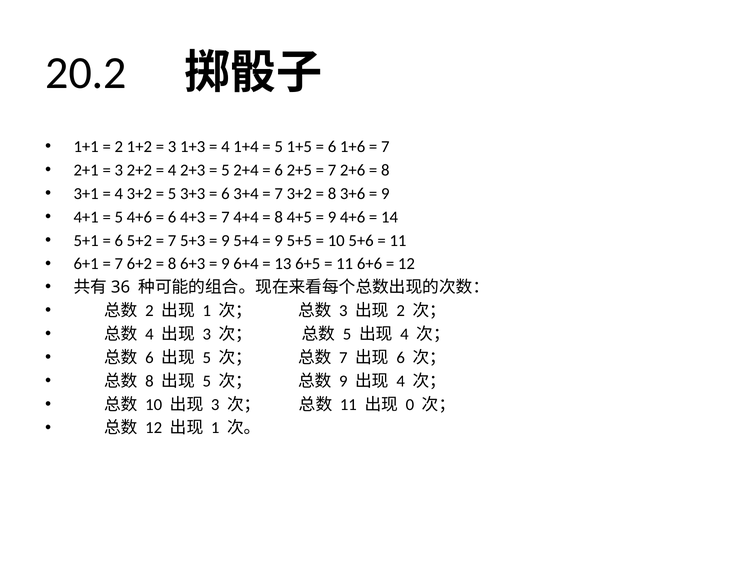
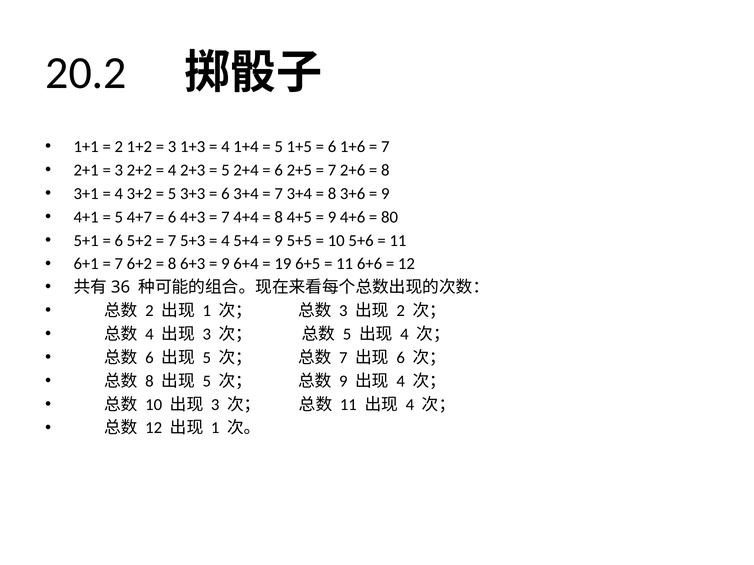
7 3+2: 3+2 -> 3+4 (299, 194)
5 4+6: 4+6 -> 4+7 (139, 217)
14: 14 -> 80 (389, 217)
9: 9 -> 4 (225, 241)
13: 13 -> 19 (283, 264)
0: 0 -> 4 (410, 405)
